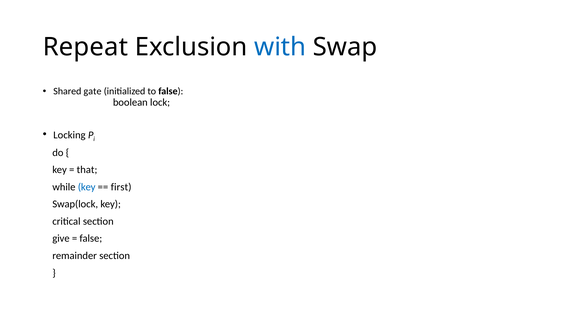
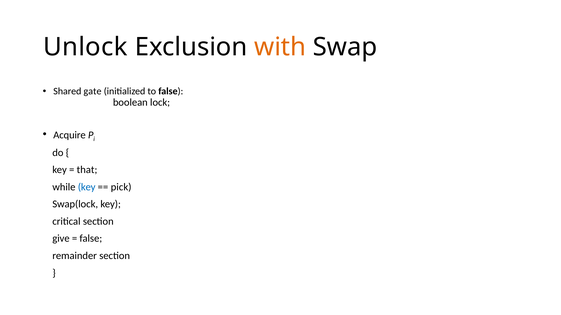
Repeat: Repeat -> Unlock (85, 47)
with colour: blue -> orange (280, 47)
Locking: Locking -> Acquire (69, 135)
first: first -> pick (121, 187)
